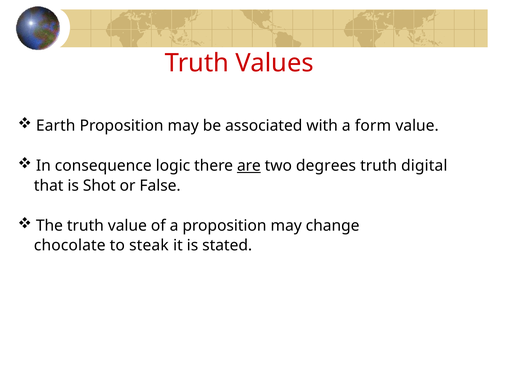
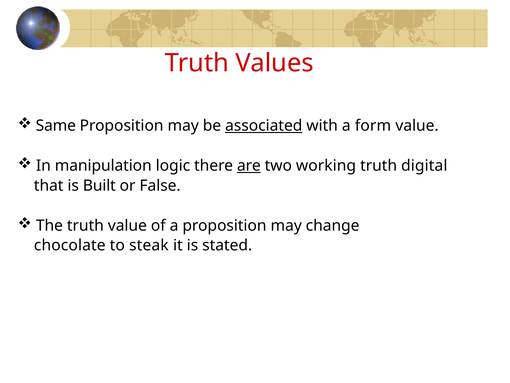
Earth: Earth -> Same (56, 126)
associated underline: none -> present (264, 126)
consequence: consequence -> manipulation (103, 165)
degrees: degrees -> working (326, 165)
Shot: Shot -> Built (99, 185)
